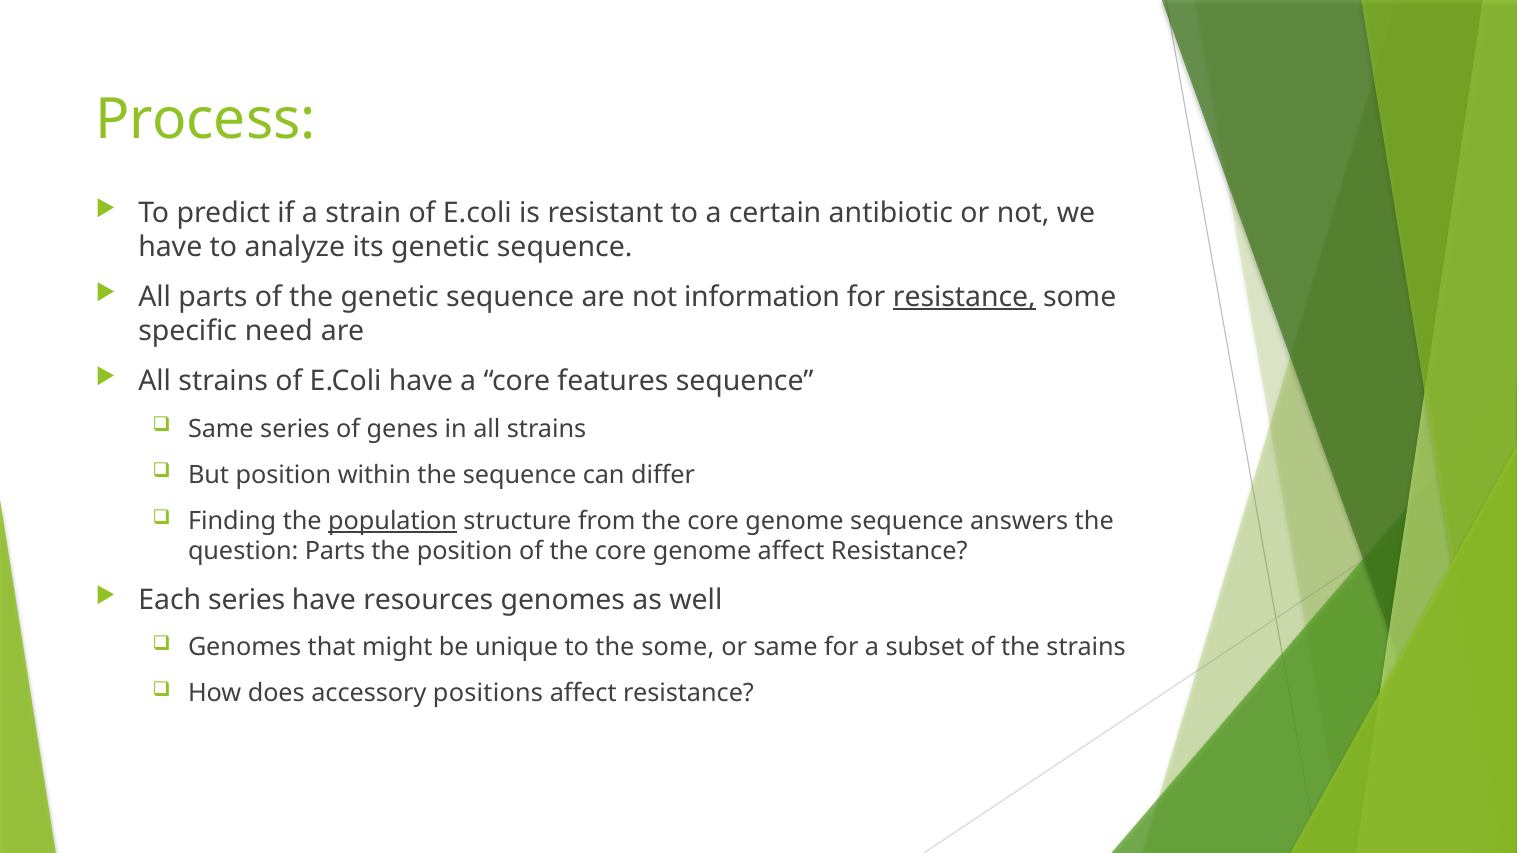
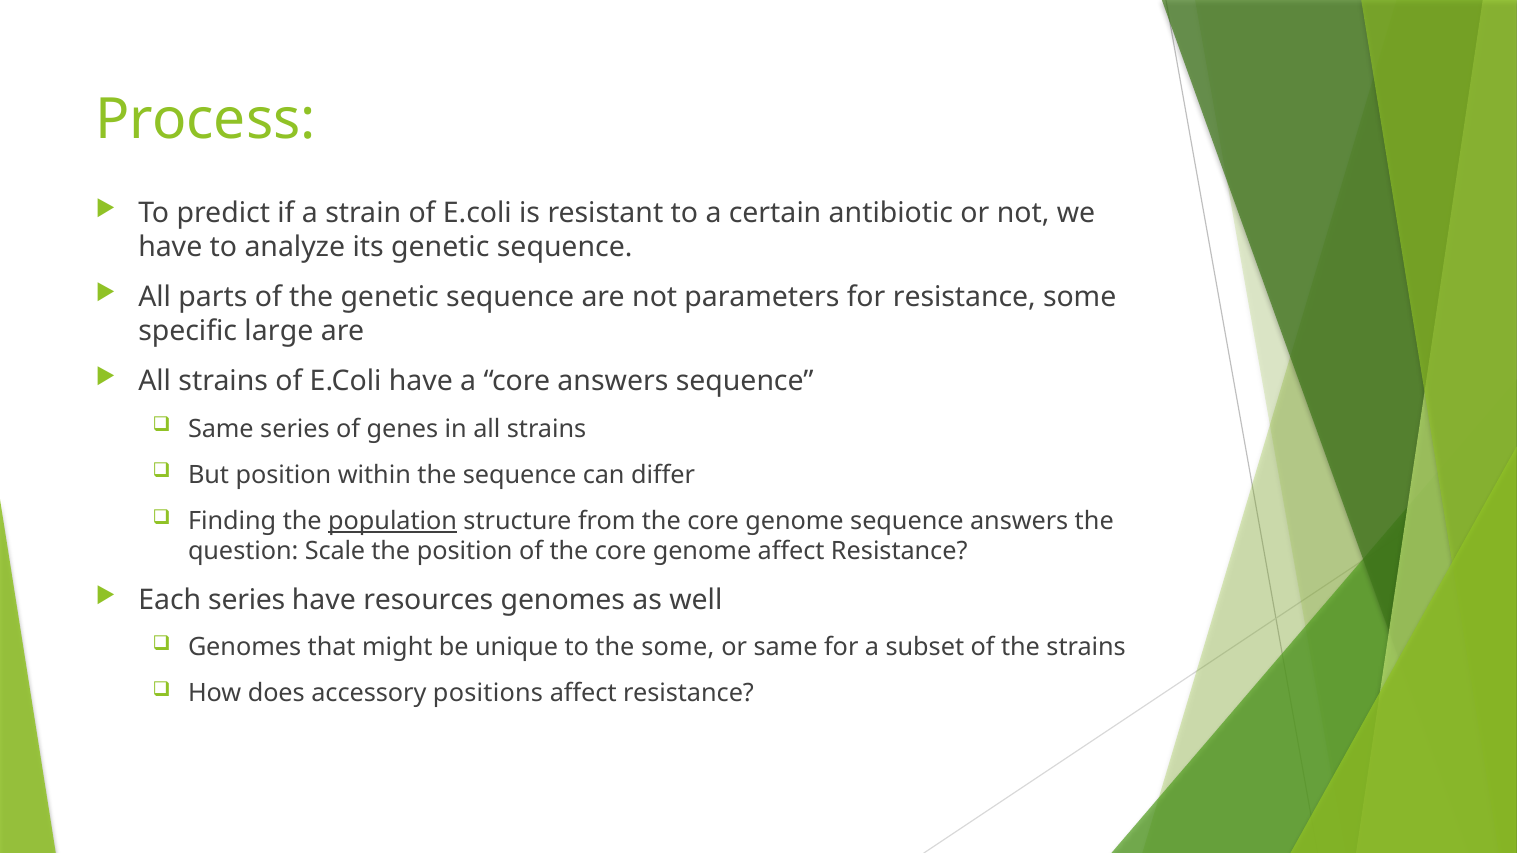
information: information -> parameters (762, 297)
resistance underline: present -> none (964, 297)
need: need -> large (279, 331)
core features: features -> answers (613, 381)
question Parts: Parts -> Scale (335, 552)
